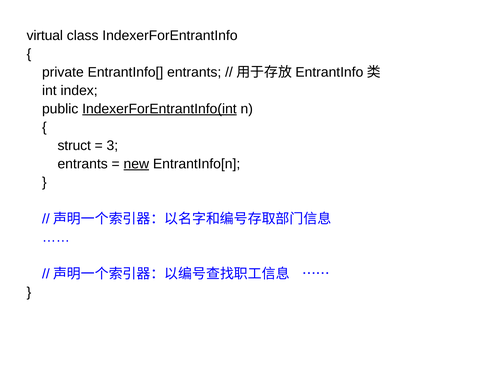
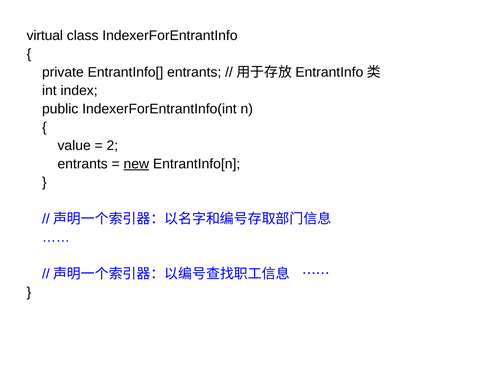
IndexerForEntrantInfo(int underline: present -> none (159, 109)
struct: struct -> value (74, 146)
3: 3 -> 2 (112, 146)
